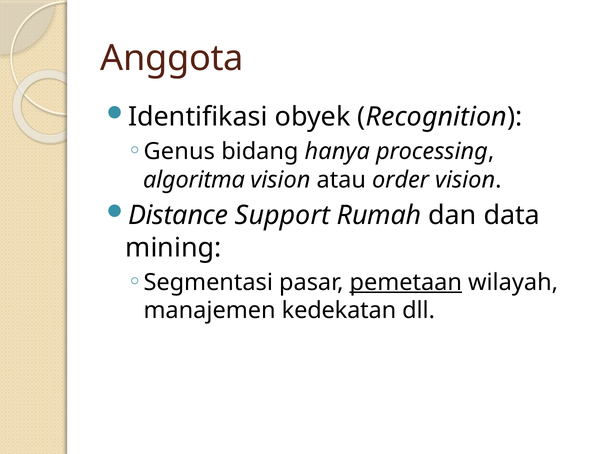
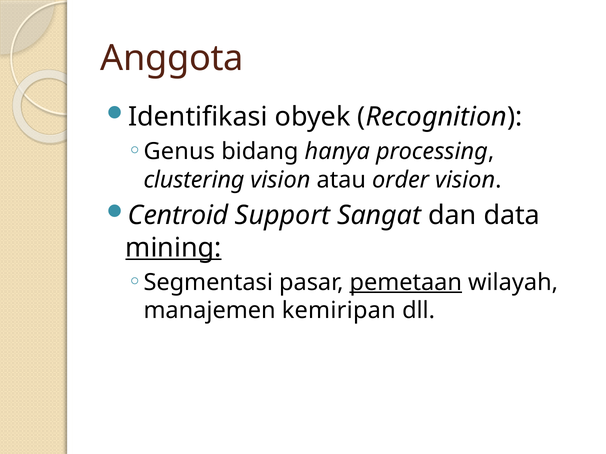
algoritma: algoritma -> clustering (194, 180)
Distance: Distance -> Centroid (178, 216)
Rumah: Rumah -> Sangat (379, 216)
mining underline: none -> present (173, 248)
kedekatan: kedekatan -> kemiripan (339, 311)
